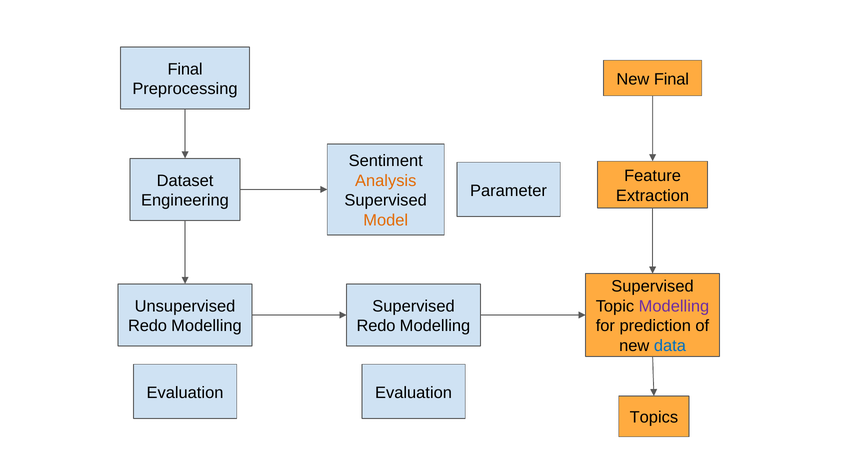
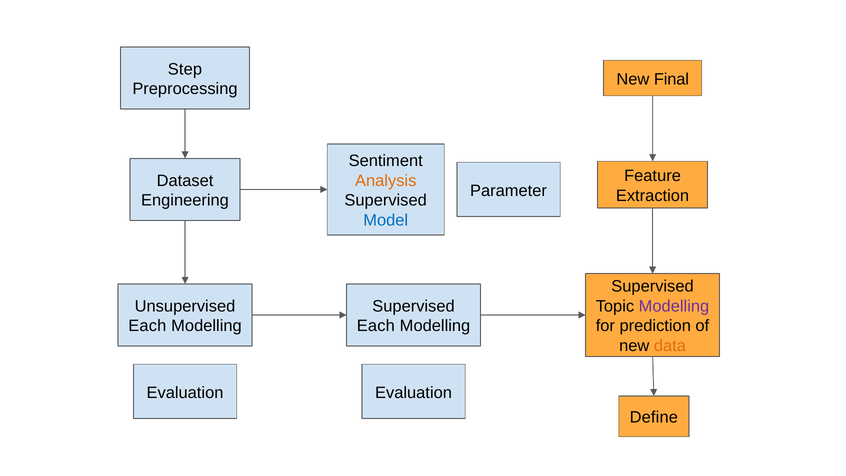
Final: Final -> Step (185, 69)
Model colour: orange -> blue (386, 220)
Redo: Redo -> Each (147, 326)
Redo: Redo -> Each (376, 326)
data colour: blue -> orange (670, 346)
Topics: Topics -> Define (654, 417)
